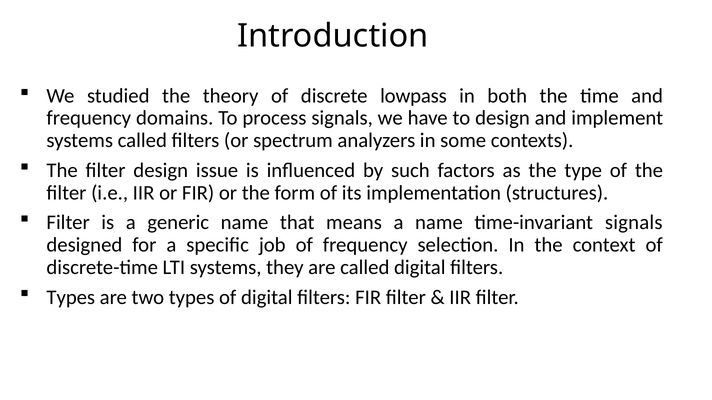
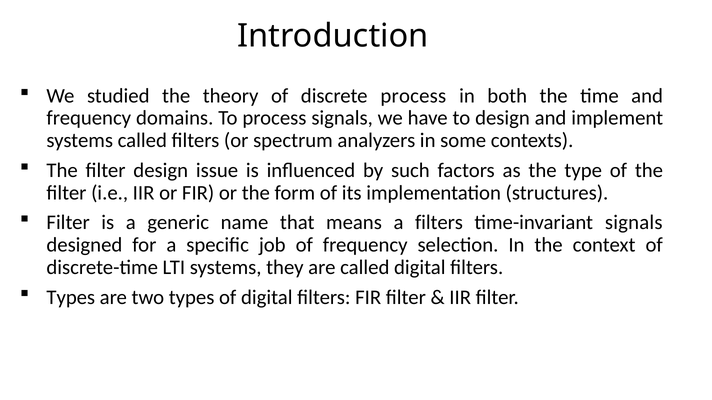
discrete lowpass: lowpass -> process (413, 96)
a name: name -> filters (439, 223)
